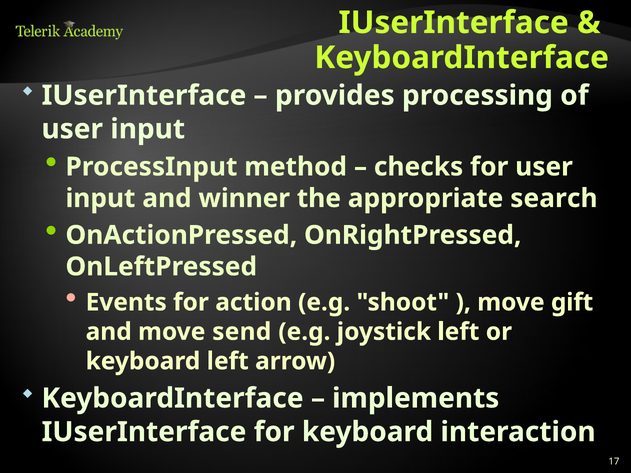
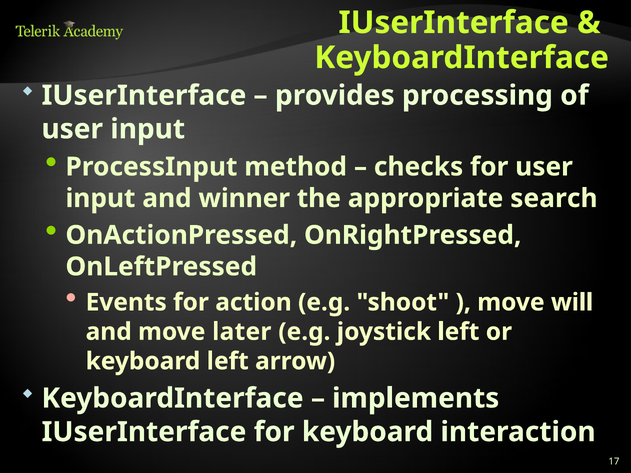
gift: gift -> will (572, 302)
send: send -> later (242, 332)
